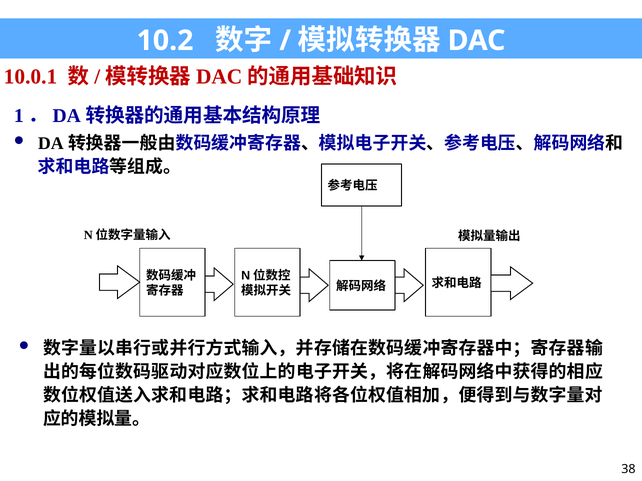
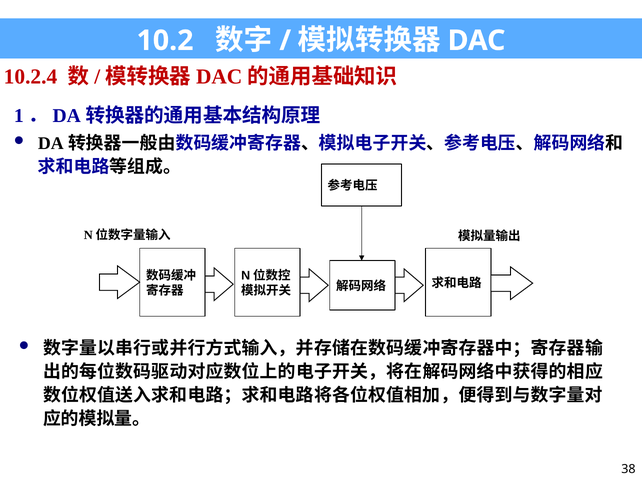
10.0.1: 10.0.1 -> 10.2.4 (30, 77)
